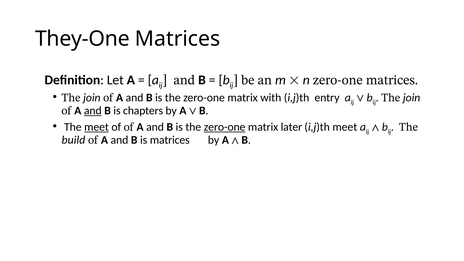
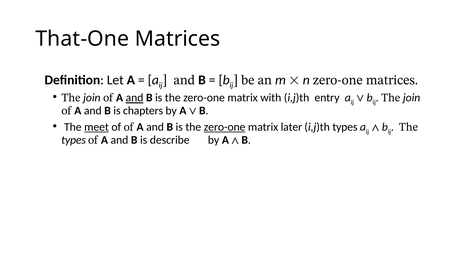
They-One: They-One -> That-One (82, 39)
and underline: none -> present (135, 98)
and underline: present -> none (93, 111)
i,j)th meet: meet -> types (345, 127)
build: build -> types (74, 140)
is matrices: matrices -> describe (170, 140)
